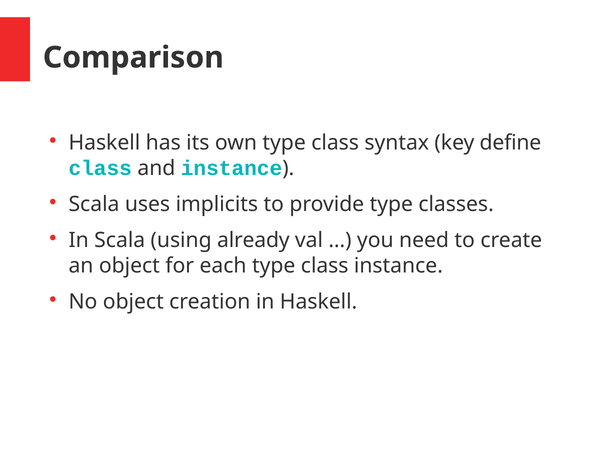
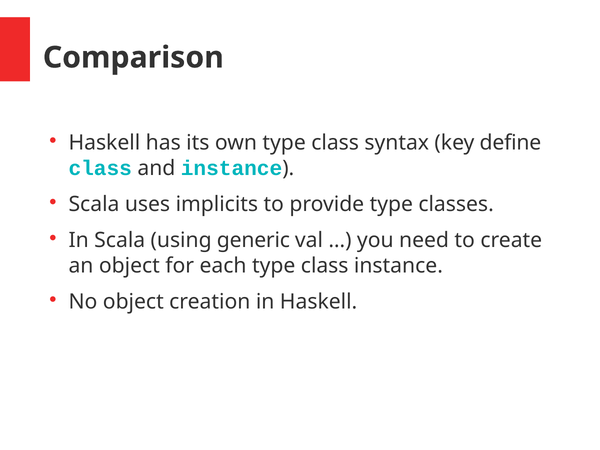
already: already -> generic (253, 240)
